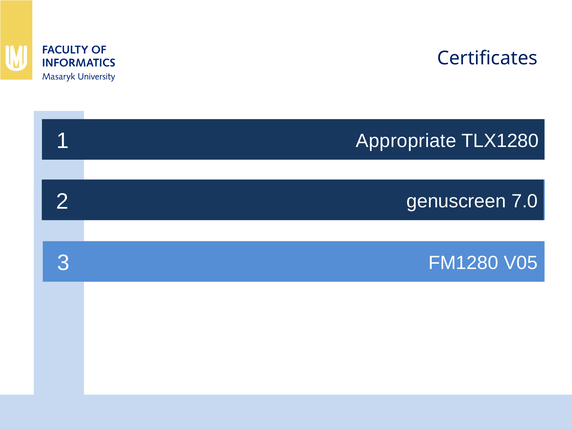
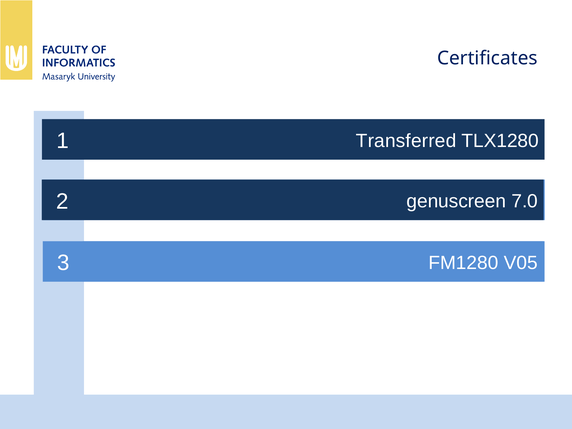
Appropriate: Appropriate -> Transferred (406, 141)
